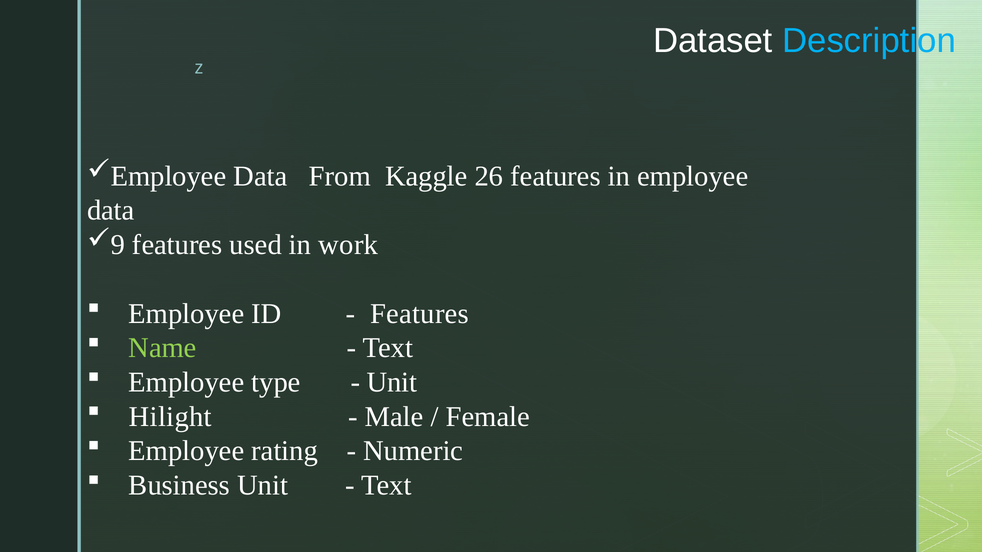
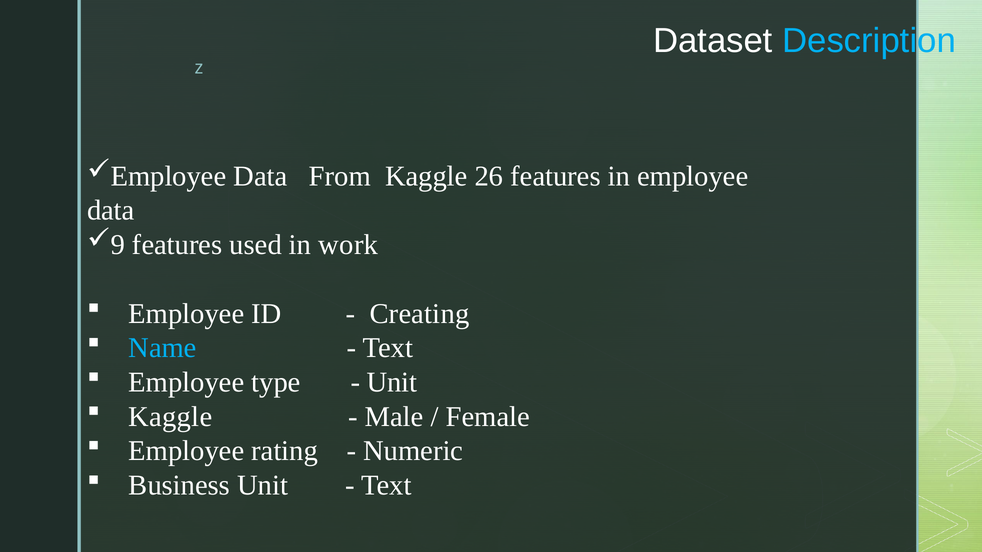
Features: Features -> Creating (420, 314)
Name colour: light green -> light blue (163, 348)
Hilight: Hilight -> Kaggle (170, 417)
